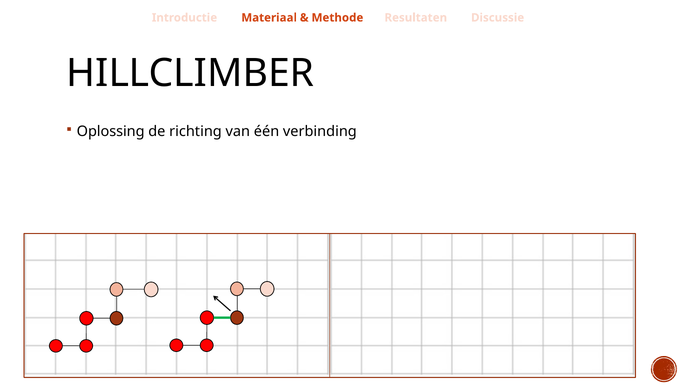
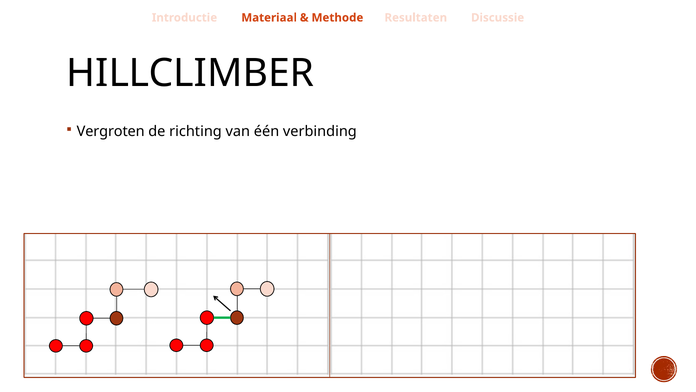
Oplossing: Oplossing -> Vergroten (111, 131)
